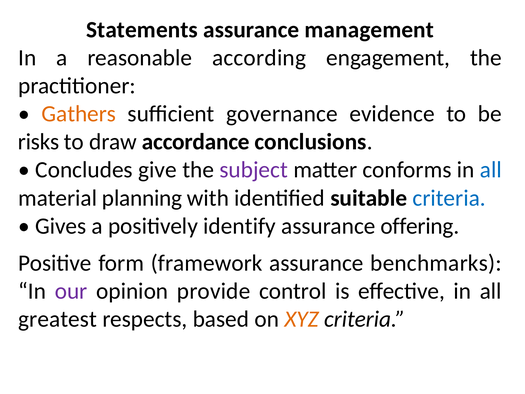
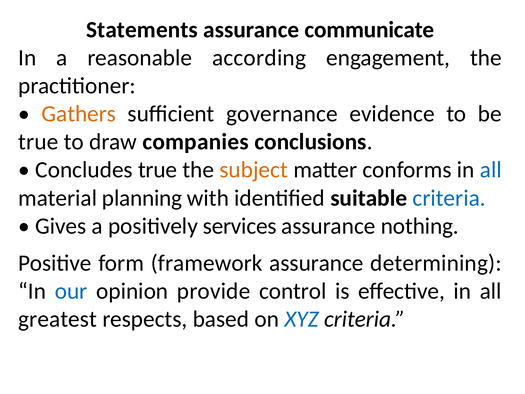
management: management -> communicate (369, 30)
risks: risks -> true (38, 142)
accordance: accordance -> companies (196, 142)
Concludes give: give -> true (158, 170)
subject colour: purple -> orange (254, 170)
identify: identify -> services (240, 226)
offering: offering -> nothing (420, 226)
benchmarks: benchmarks -> determining (436, 263)
our colour: purple -> blue (71, 291)
XYZ colour: orange -> blue (302, 319)
